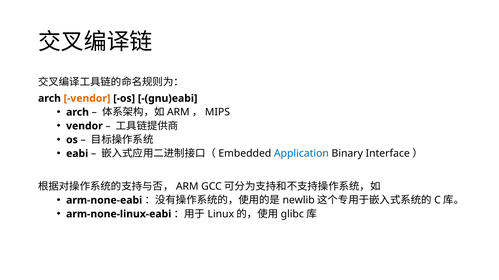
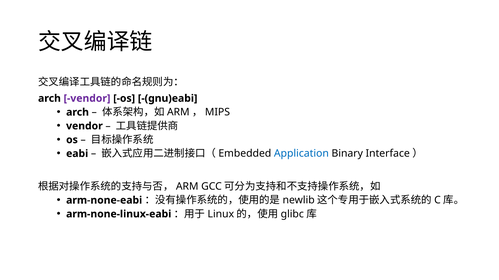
vendor colour: orange -> purple (87, 99)
